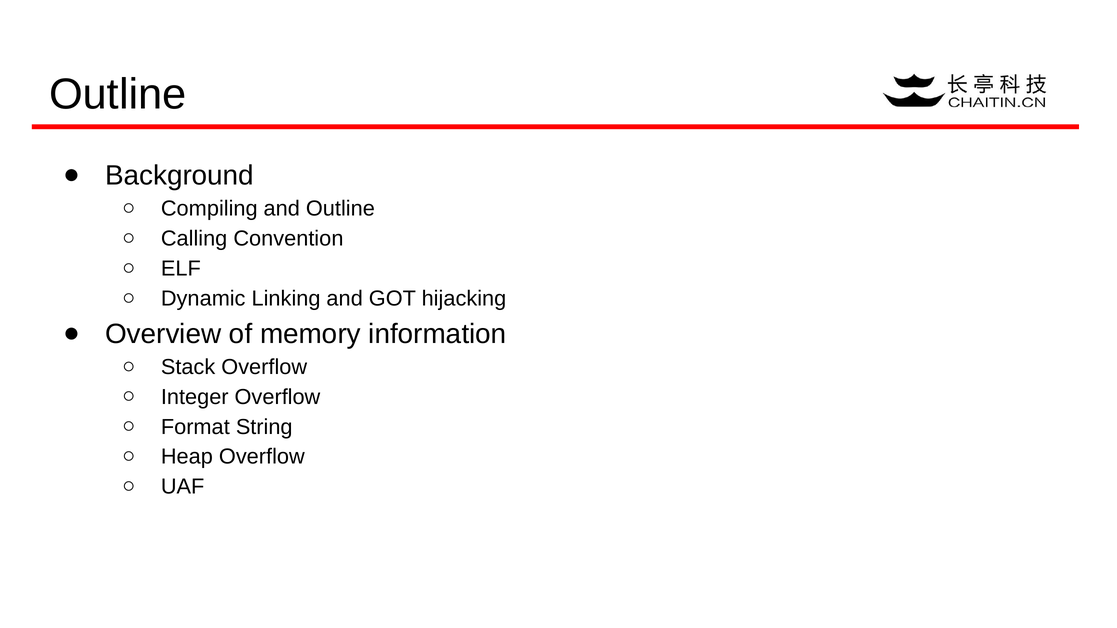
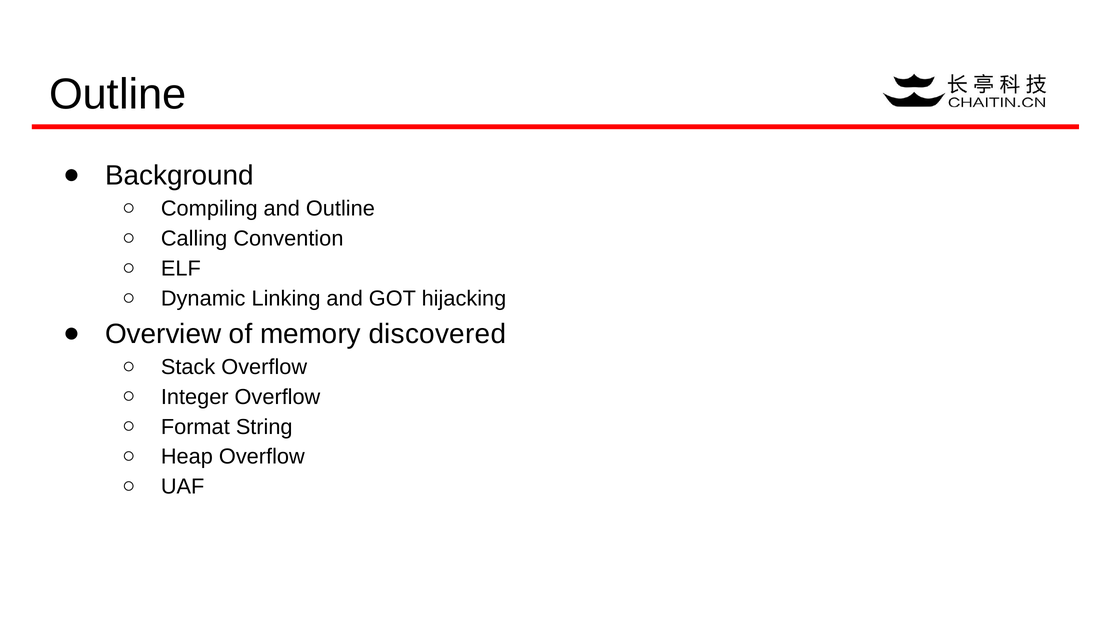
information: information -> discovered (437, 334)
